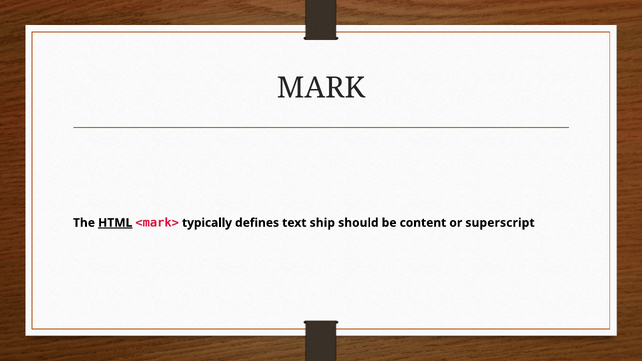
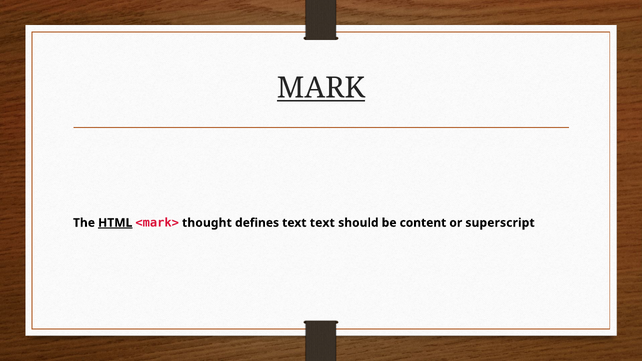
MARK underline: none -> present (321, 88)
typically: typically -> thought (207, 223)
text ship: ship -> text (322, 223)
